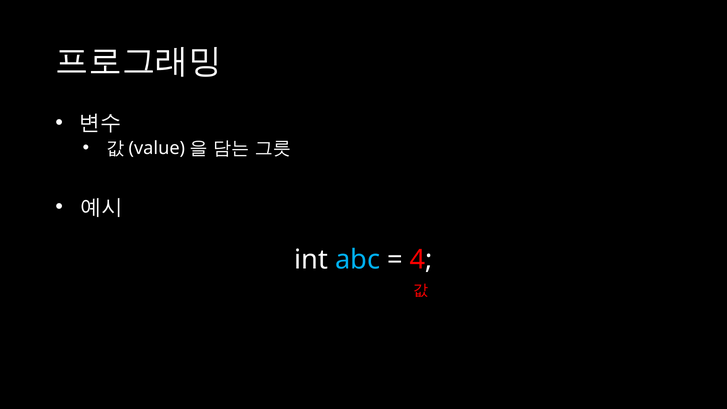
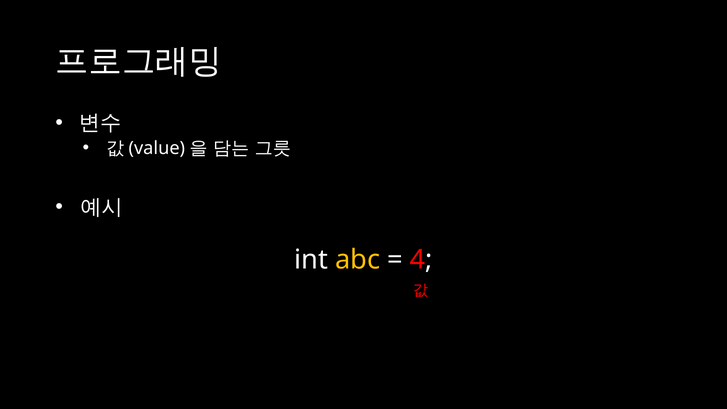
abc colour: light blue -> yellow (358, 260)
